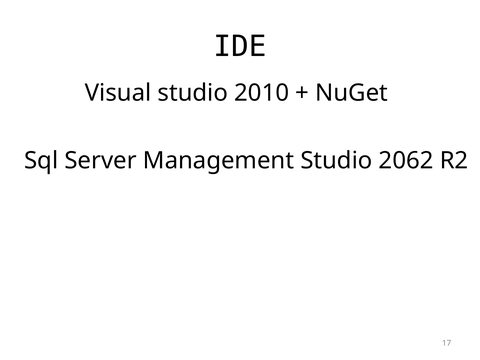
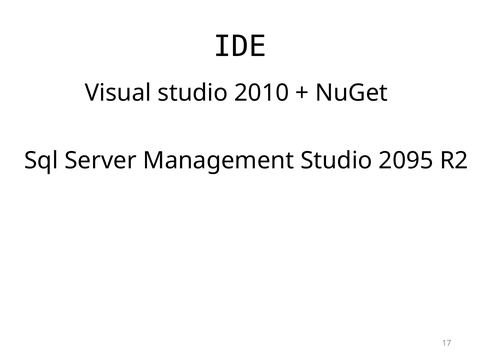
2062: 2062 -> 2095 (406, 161)
